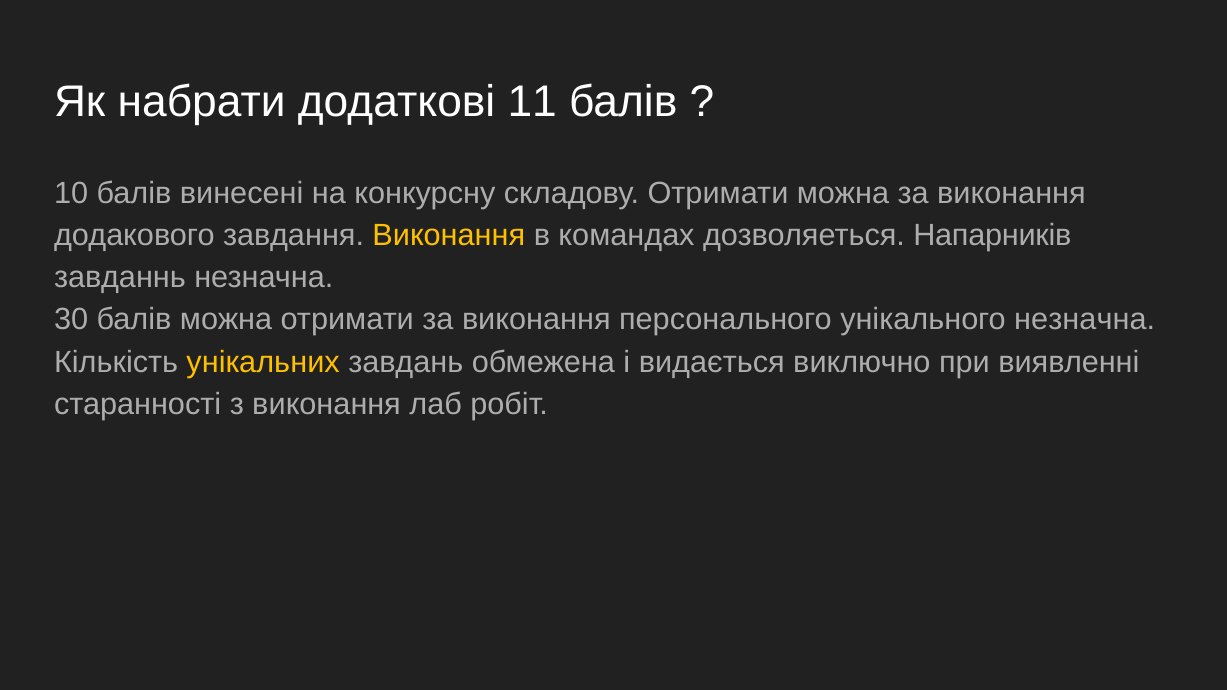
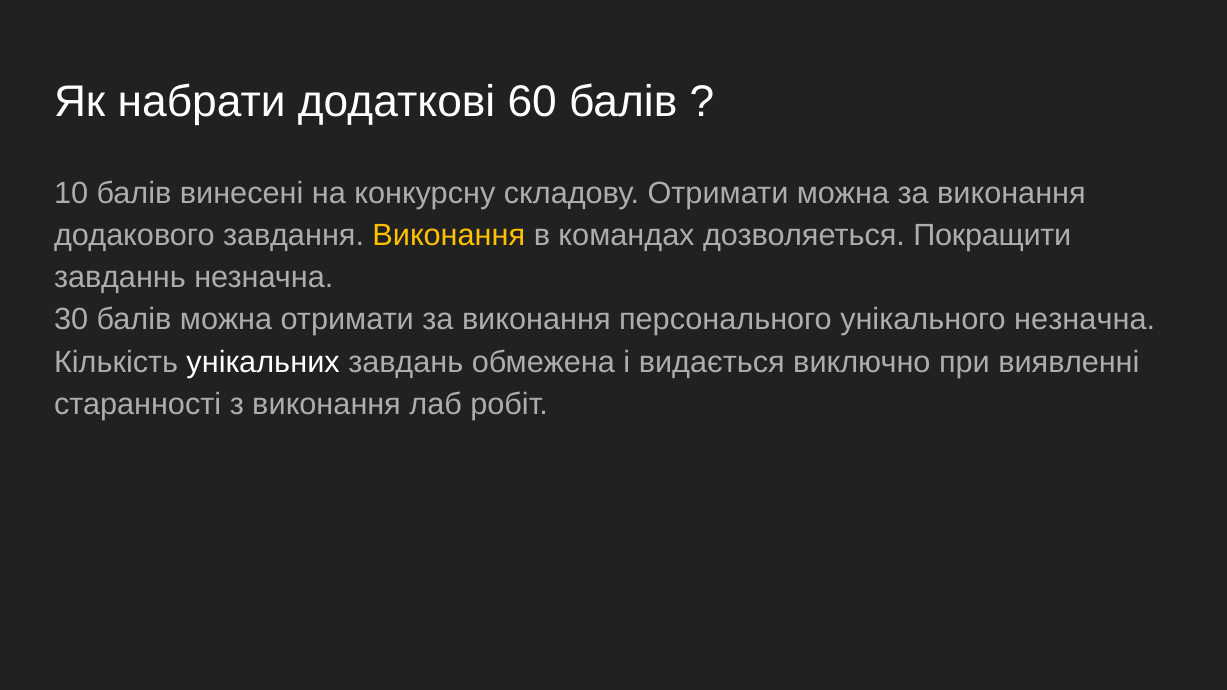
11: 11 -> 60 (532, 102)
Напарників: Напарників -> Покращити (992, 235)
унікальних colour: yellow -> white (263, 362)
